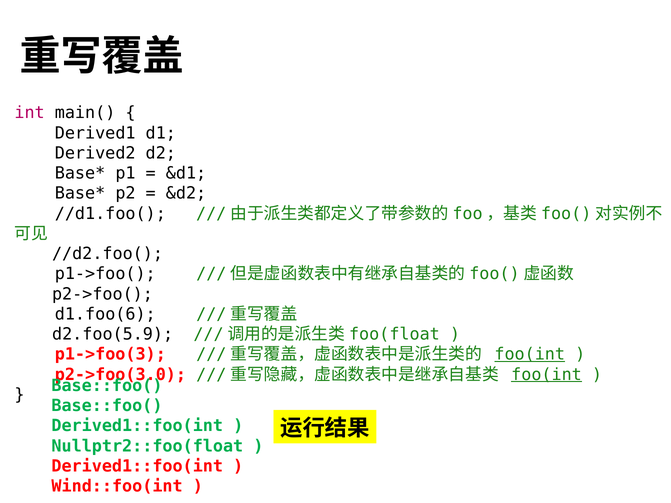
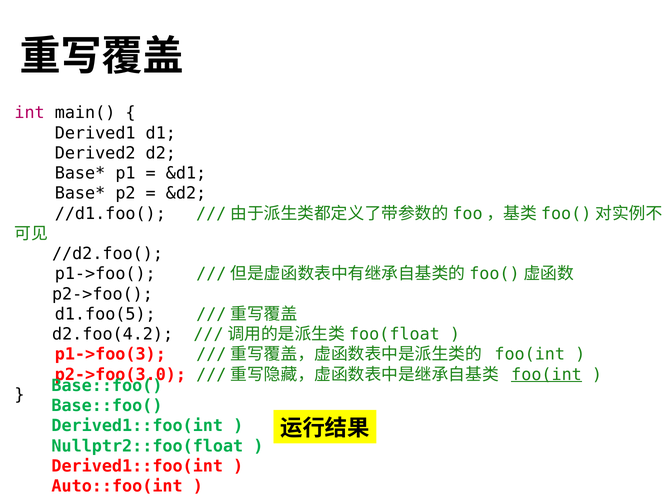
d1.foo(6: d1.foo(6 -> d1.foo(5 (105, 314)
d2.foo(5.9: d2.foo(5.9 -> d2.foo(4.2 (113, 334)
foo(int underline: present -> none (530, 355)
Wind::foo(int: Wind::foo(int -> Auto::foo(int (117, 486)
